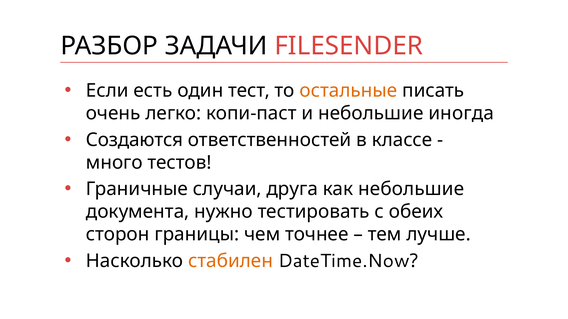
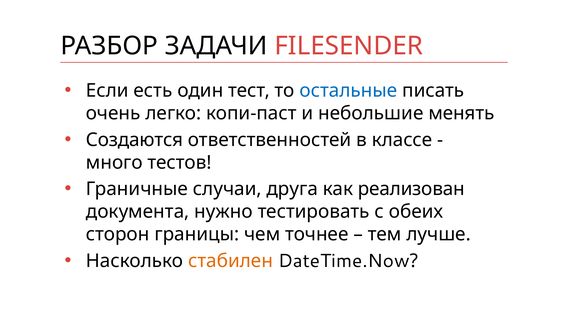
остальные colour: orange -> blue (348, 91)
иногда: иногда -> менять (461, 113)
как небольшие: небольшие -> реализован (411, 189)
